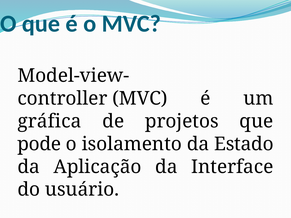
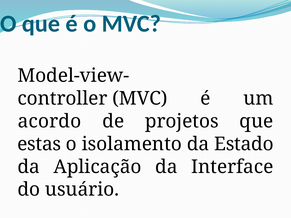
gráfica: gráfica -> acordo (49, 121)
pode: pode -> estas (39, 144)
